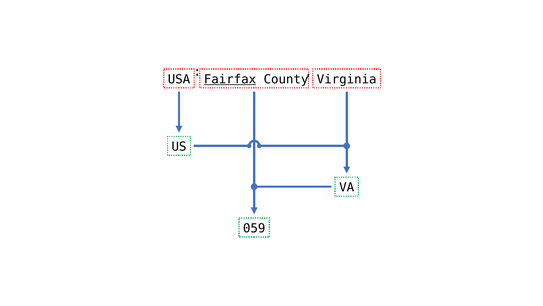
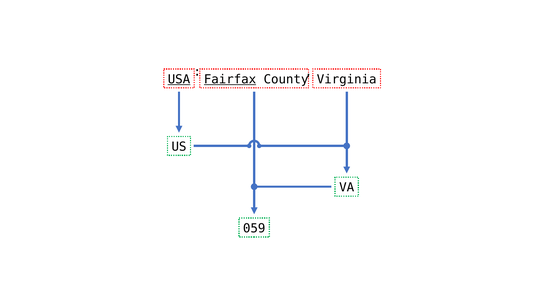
USA underline: none -> present (179, 79)
